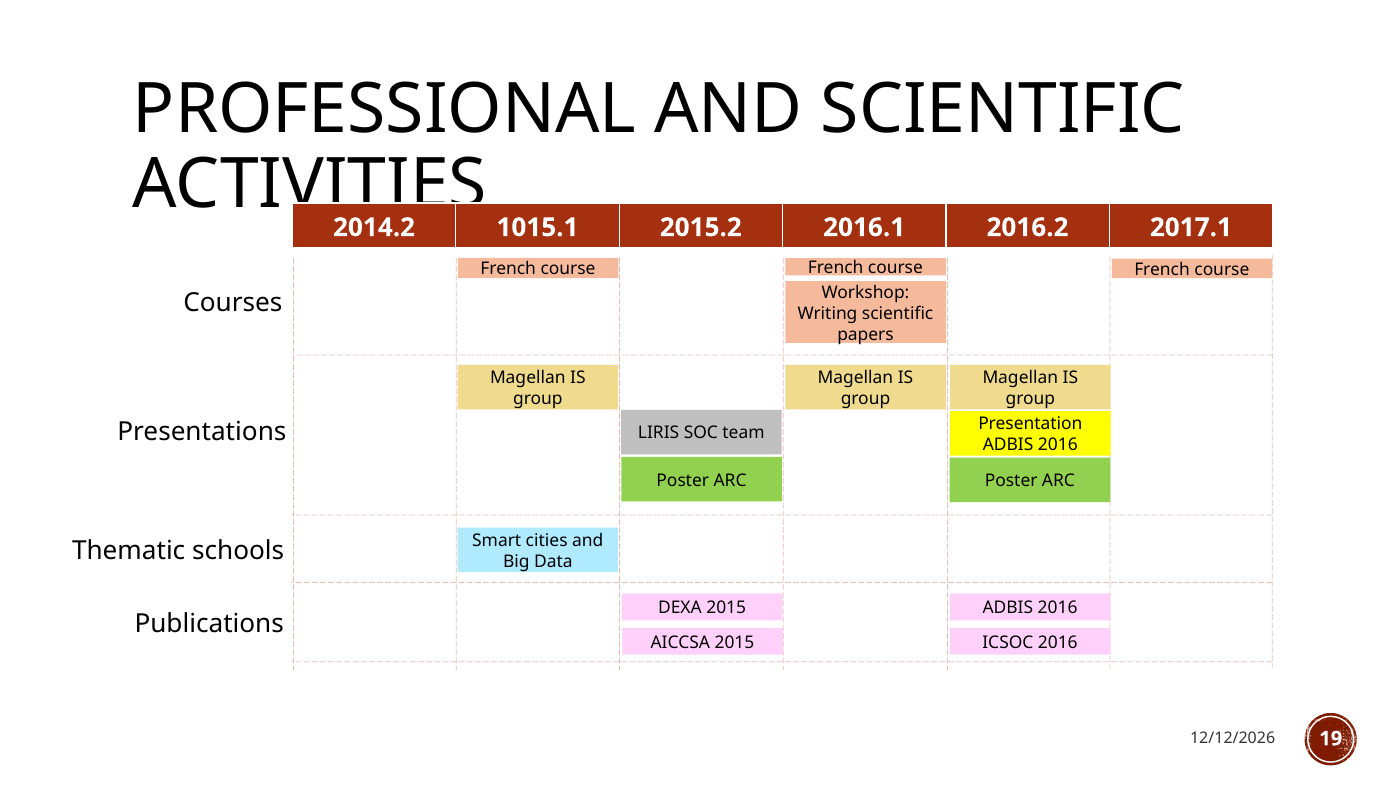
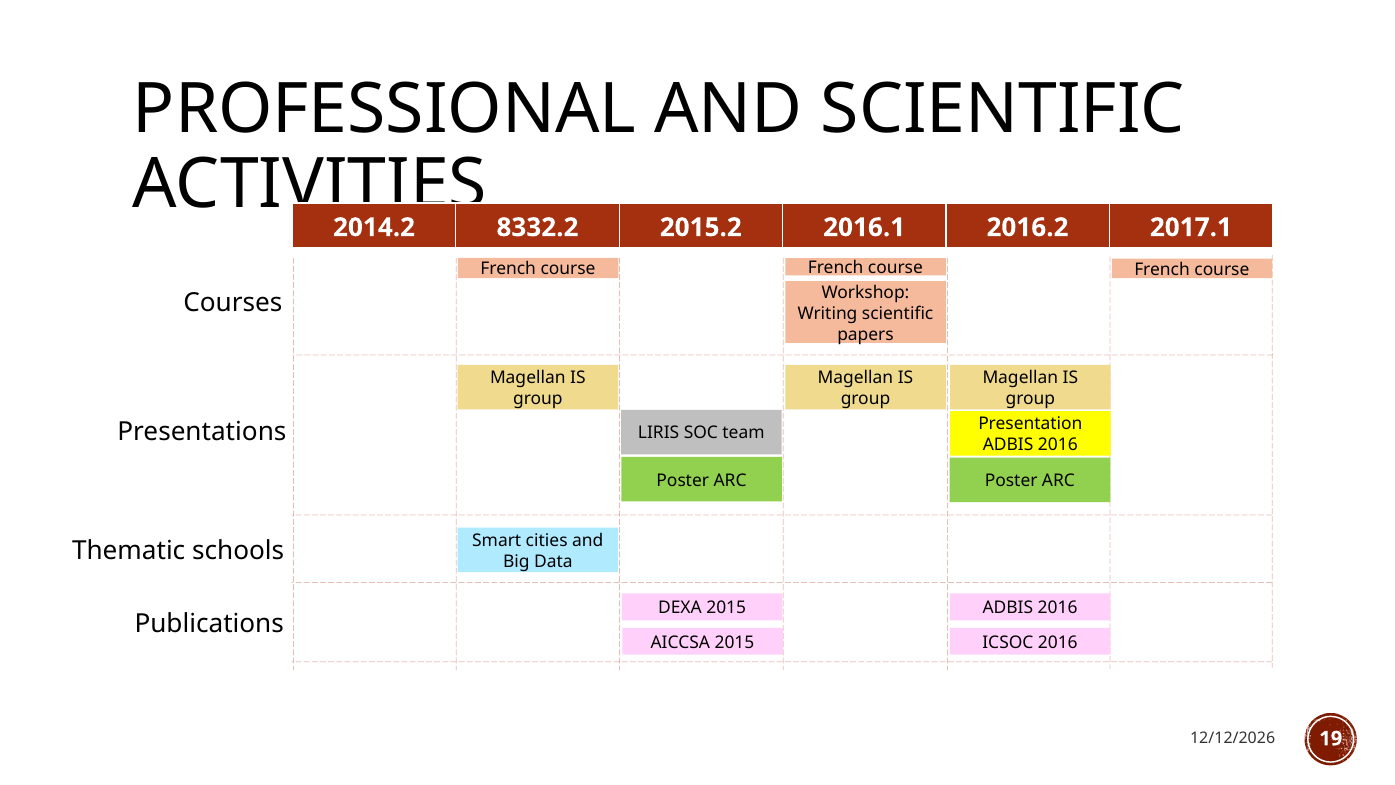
1015.1: 1015.1 -> 8332.2 (537, 227)
